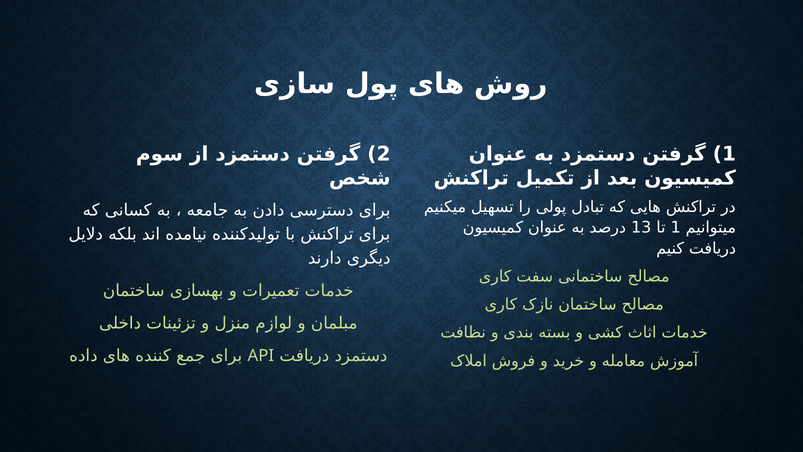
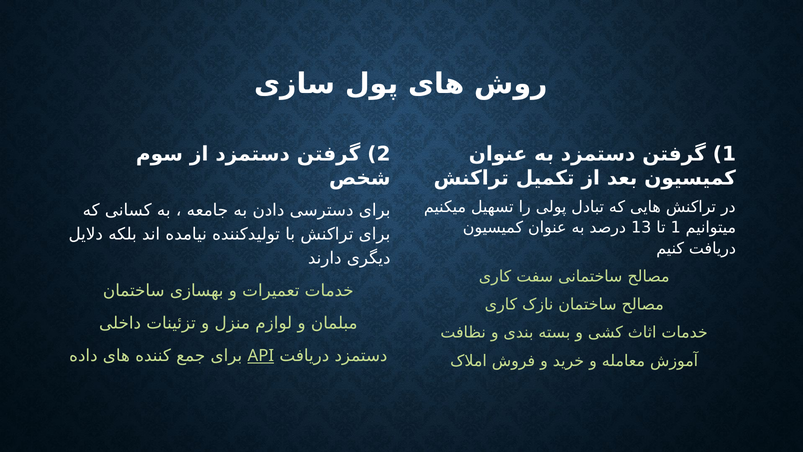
API underline: none -> present (261, 356)
